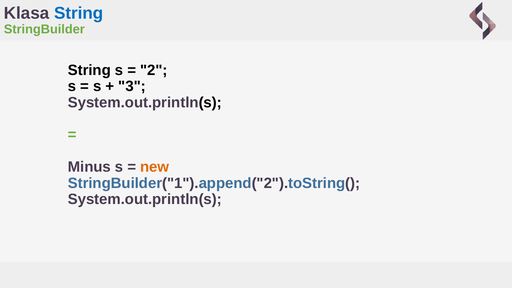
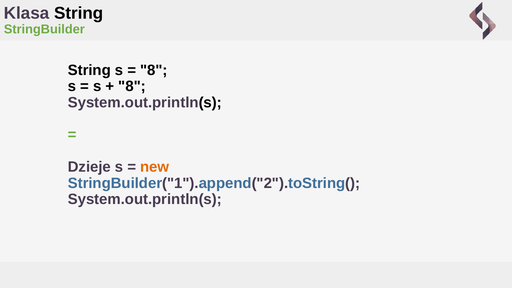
String colour: blue -> black (79, 13)
2: 2 -> 8 (154, 70)
3: 3 -> 8 (132, 86)
Minus: Minus -> Dzieje (89, 167)
